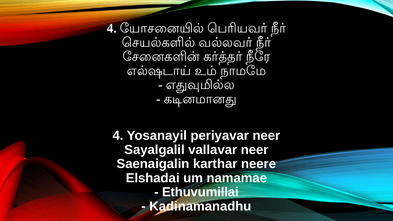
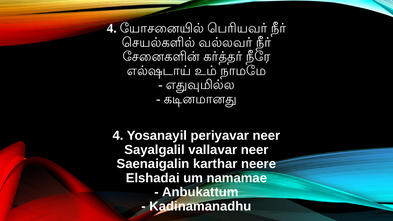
Ethuvumillai: Ethuvumillai -> Anbukattum (200, 192)
